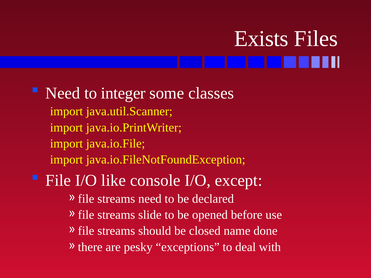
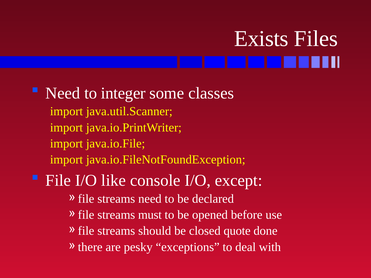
slide: slide -> must (150, 215)
name: name -> quote (237, 231)
